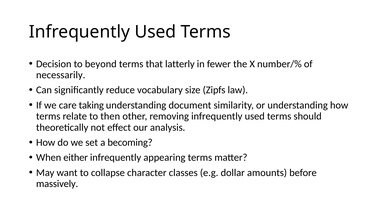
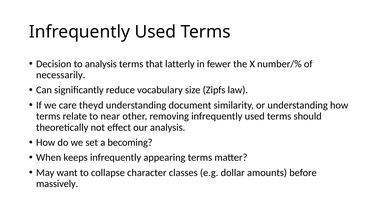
to beyond: beyond -> analysis (101, 64)
taking: taking -> theyd (91, 105)
then: then -> near (110, 116)
either: either -> keeps (76, 157)
